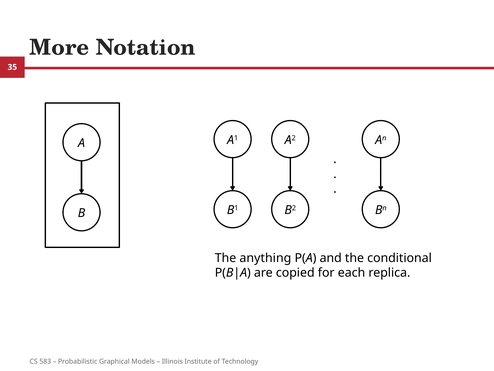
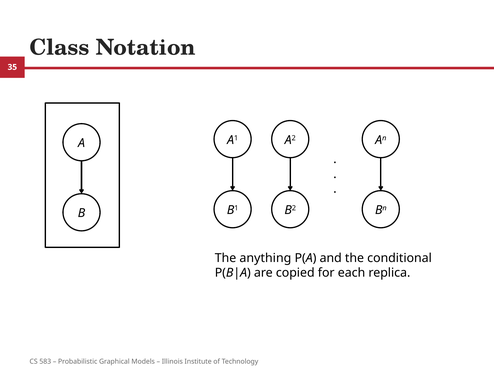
More: More -> Class (60, 48)
